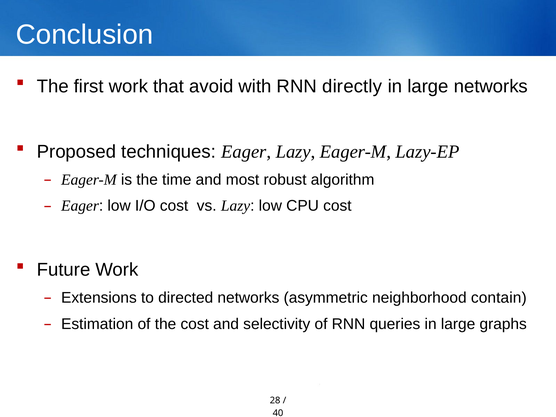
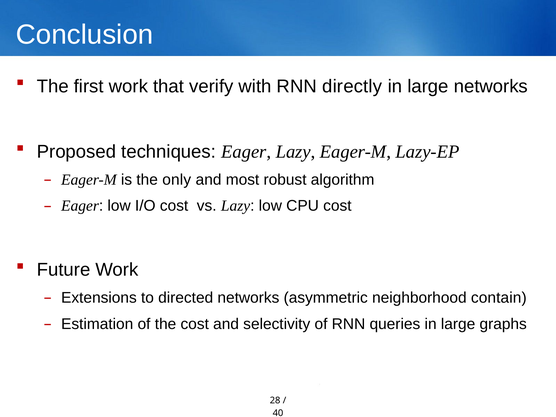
avoid: avoid -> verify (211, 86)
time: time -> only (177, 180)
